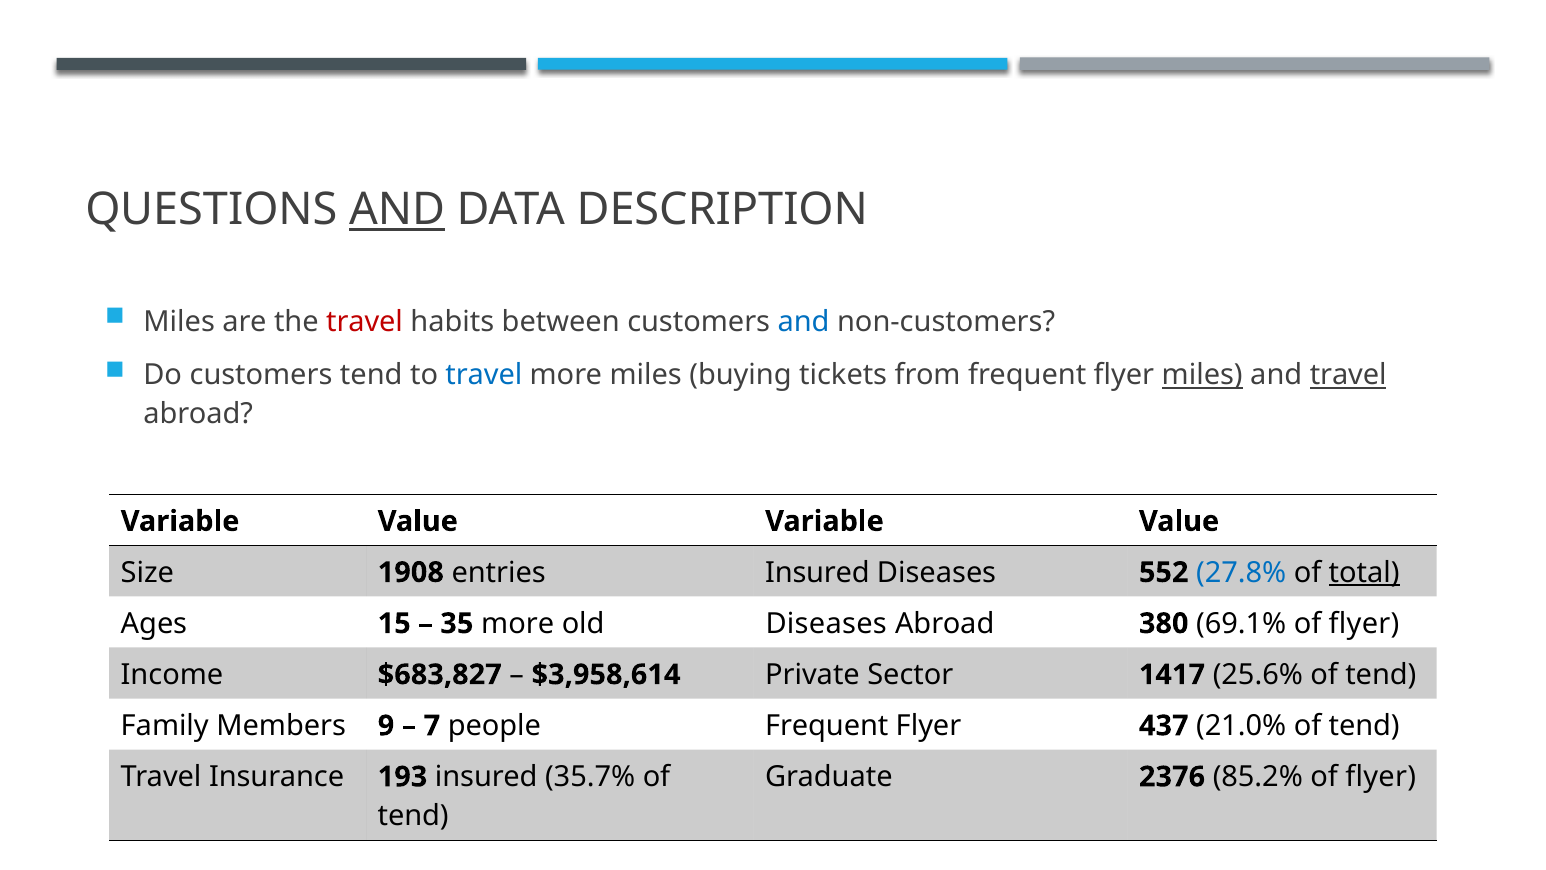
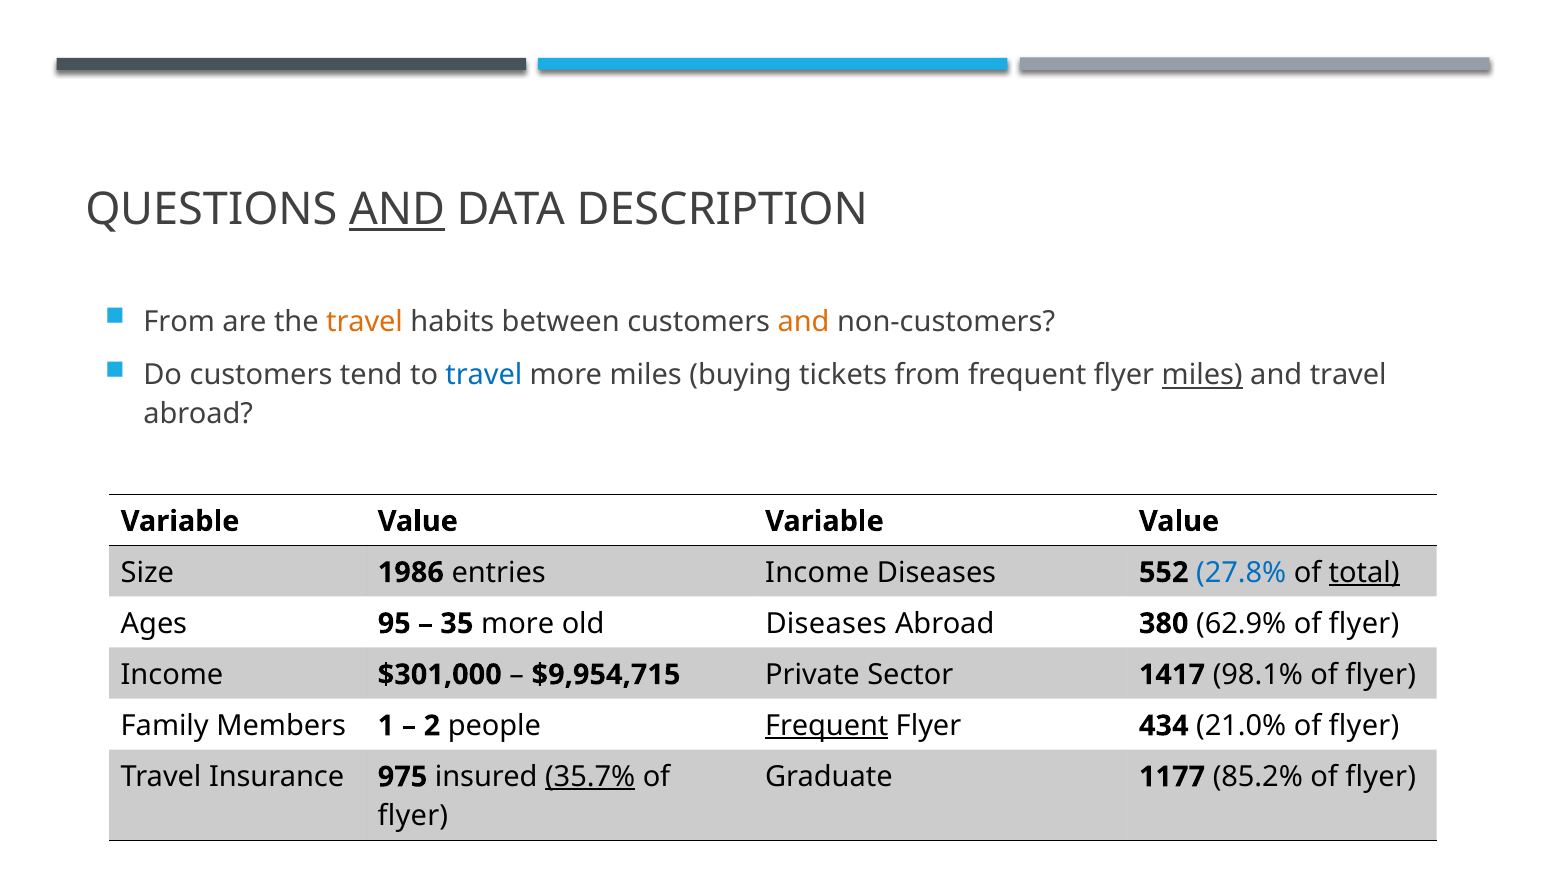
Miles: Miles -> From (179, 321)
travel colour: red -> orange (365, 321)
and colour: blue -> orange (804, 321)
travel underline: present -> none (1348, 375)
1908: 1908 -> 1986 (411, 572)
entries Insured: Insured -> Income (817, 572)
15: 15 -> 95 (394, 623)
69.1%: 69.1% -> 62.9% (1241, 623)
$683,827: $683,827 -> $301,000 (440, 674)
$3,958,614: $3,958,614 -> $9,954,715 (606, 674)
25.6%: 25.6% -> 98.1% (1258, 674)
tend: tend -> flyer (1381, 674)
9: 9 -> 1 (386, 725)
7: 7 -> 2 (432, 725)
Frequent underline: none -> present (827, 725)
437: 437 -> 434 (1164, 725)
21.0% of tend: tend -> flyer (1364, 725)
193: 193 -> 975 (403, 777)
35.7% underline: none -> present (590, 777)
2376: 2376 -> 1177 (1172, 777)
tend: tend -> flyer (413, 816)
